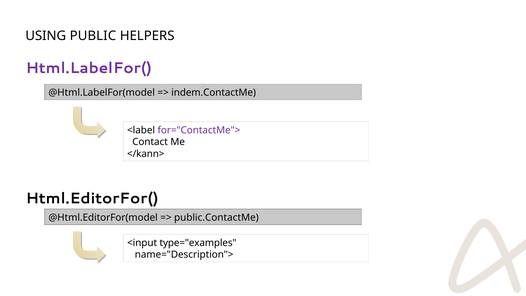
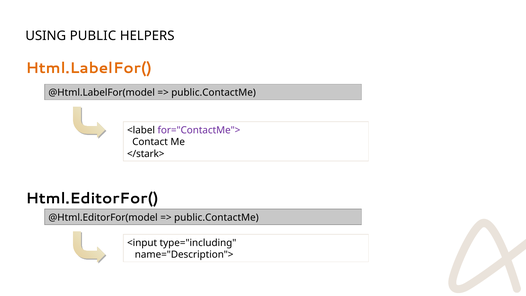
Html.LabelFor( colour: purple -> orange (89, 68)
indem.ContactMe: indem.ContactMe -> public.ContactMe (214, 93)
</kann>: </kann> -> </stark> (146, 154)
type="examples: type="examples -> type="including (198, 243)
